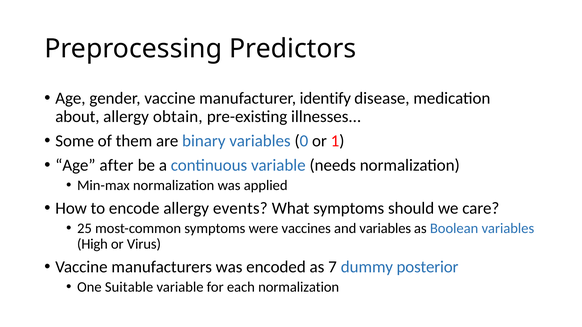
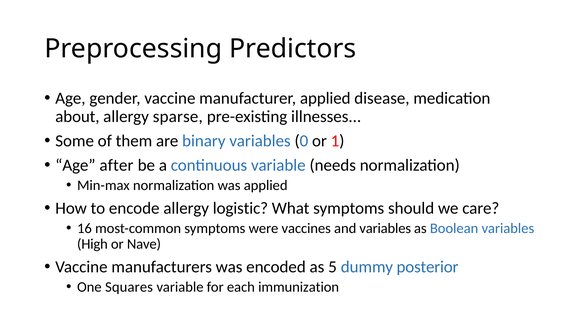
manufacturer identify: identify -> applied (325, 98)
obtain: obtain -> sparse (178, 117)
events: events -> logistic (240, 209)
25: 25 -> 16 (84, 229)
Virus: Virus -> Nave (144, 244)
7: 7 -> 5 (332, 267)
Suitable: Suitable -> Squares (129, 287)
each normalization: normalization -> immunization (299, 287)
